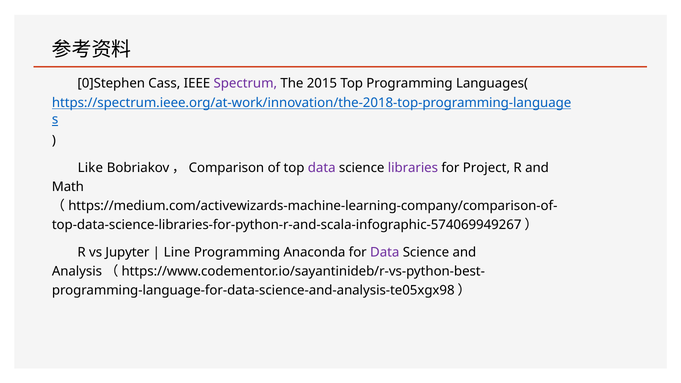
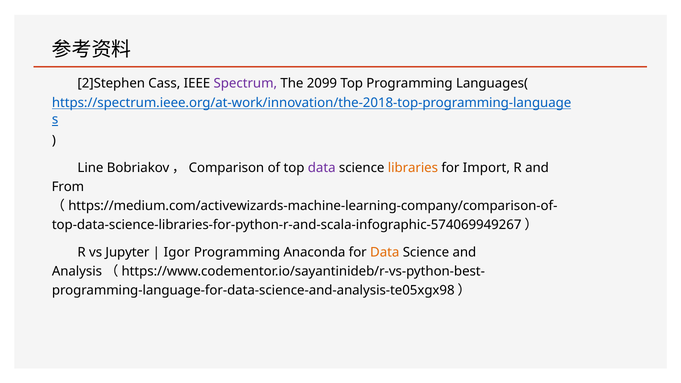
0]Stephen: 0]Stephen -> 2]Stephen (111, 83)
2015: 2015 -> 2099 (322, 83)
Like: Like -> Line (90, 168)
libraries colour: purple -> orange (413, 168)
Project: Project -> Import (486, 168)
Math: Math -> From (68, 187)
Line: Line -> Igor (177, 253)
Data colour: purple -> orange (385, 253)
